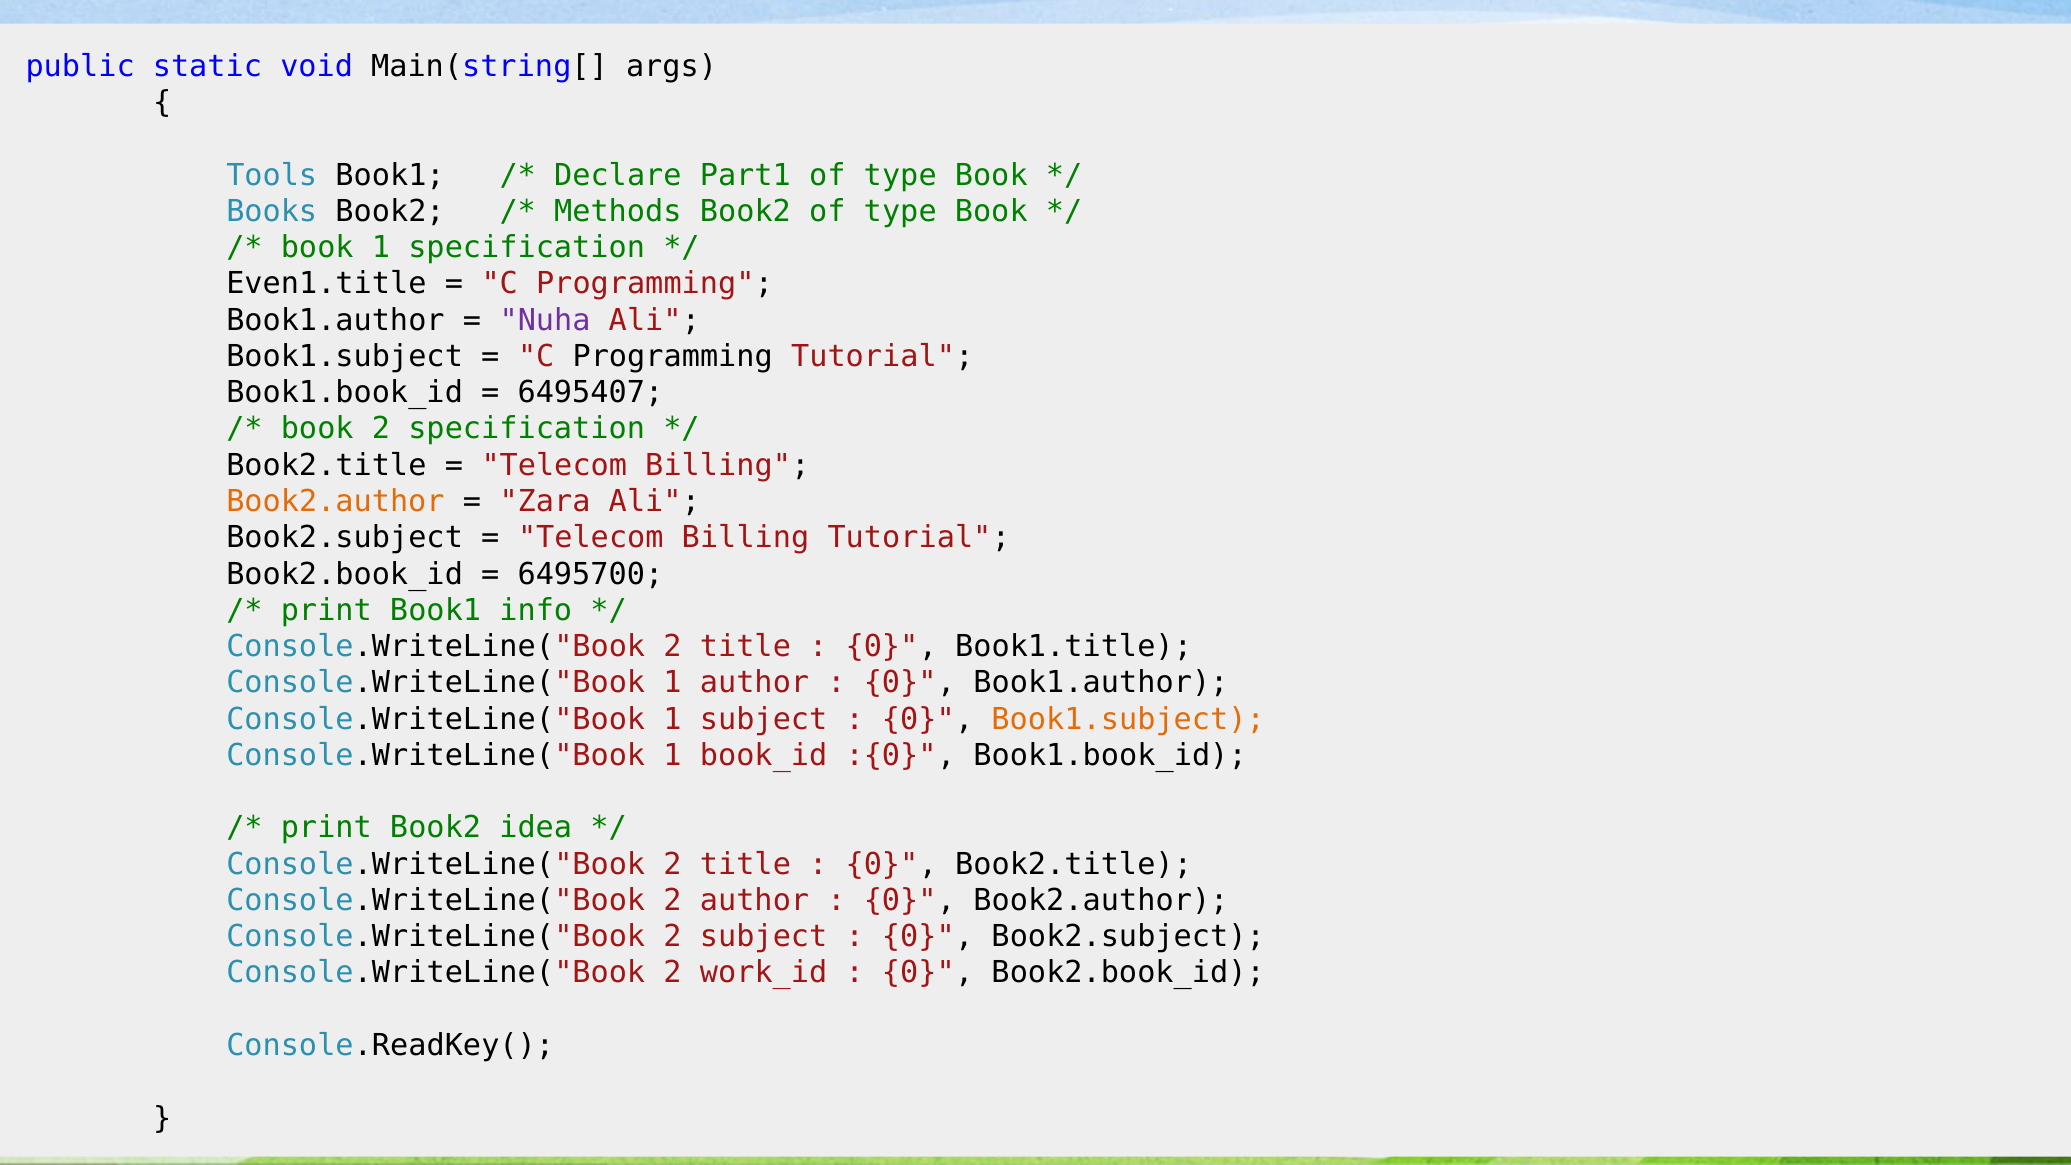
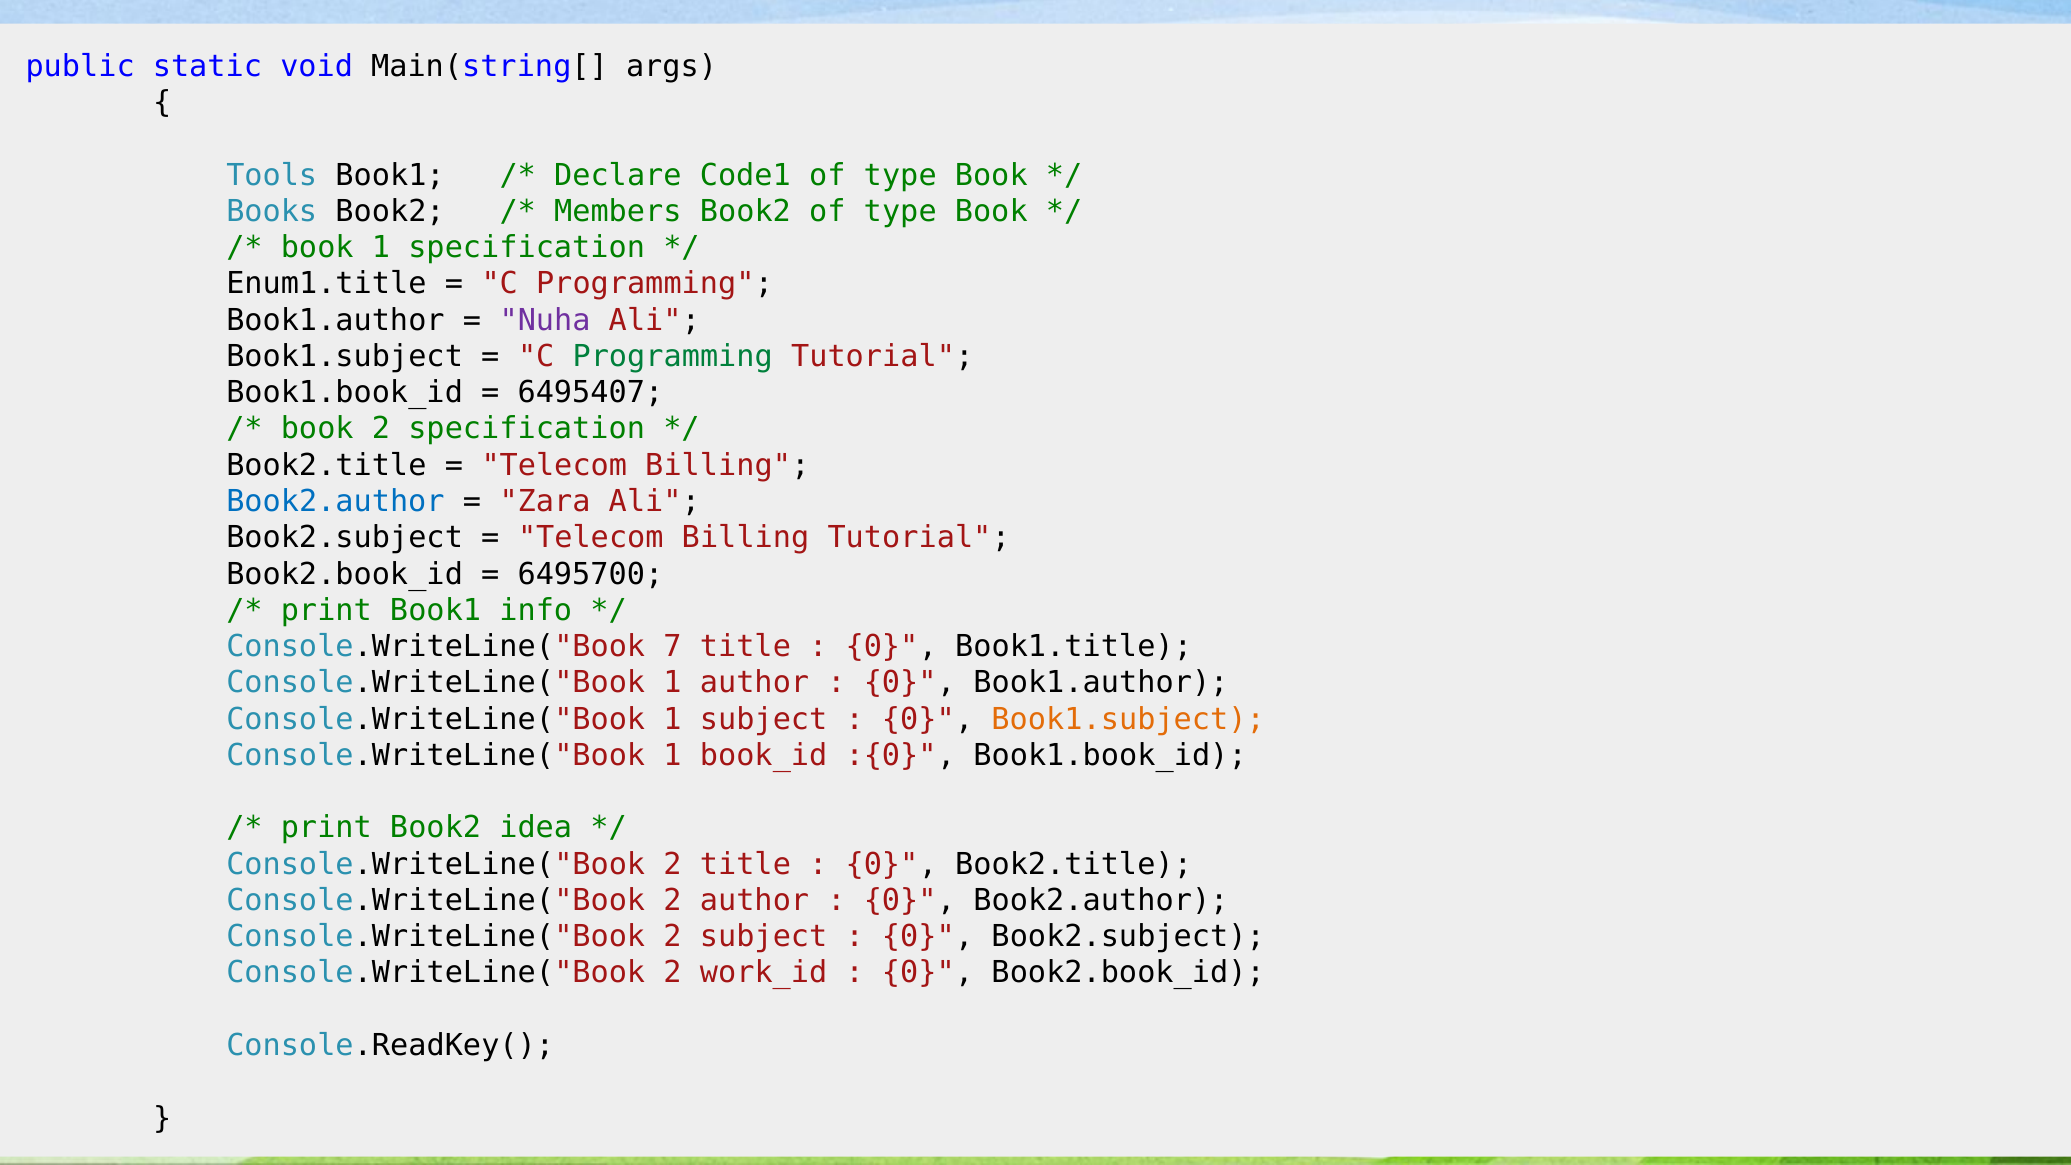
Part1: Part1 -> Code1 (745, 175)
Methods: Methods -> Members (618, 211)
Even1.title: Even1.title -> Enum1.title (326, 284)
Programming colour: black -> green (673, 356)
Book2.author colour: orange -> blue (335, 501)
2: 2 -> 7 (672, 647)
